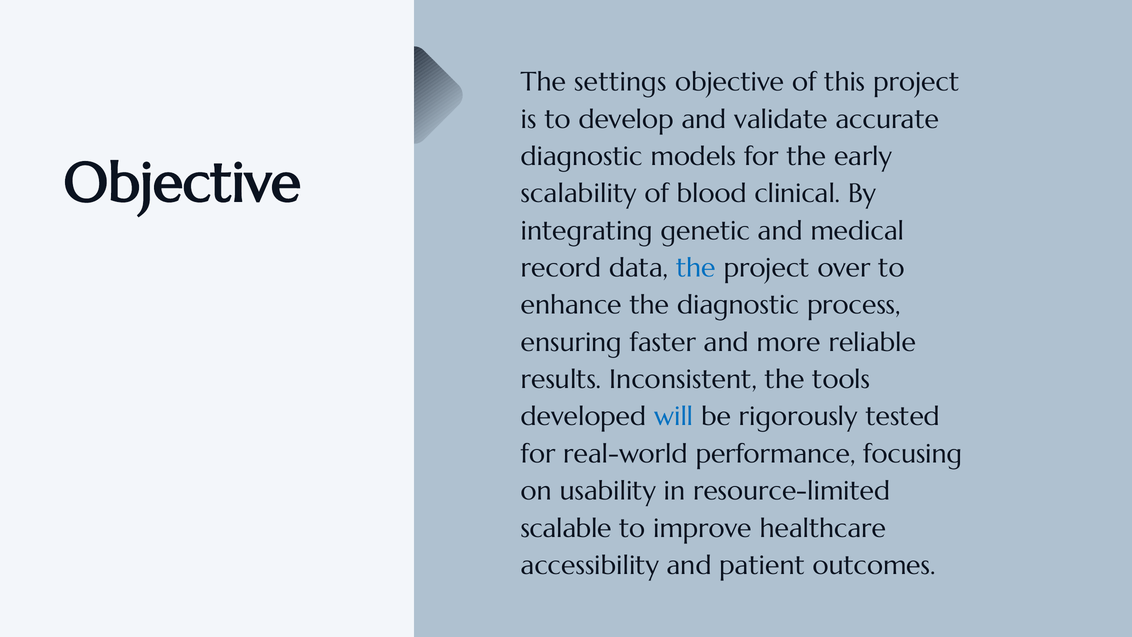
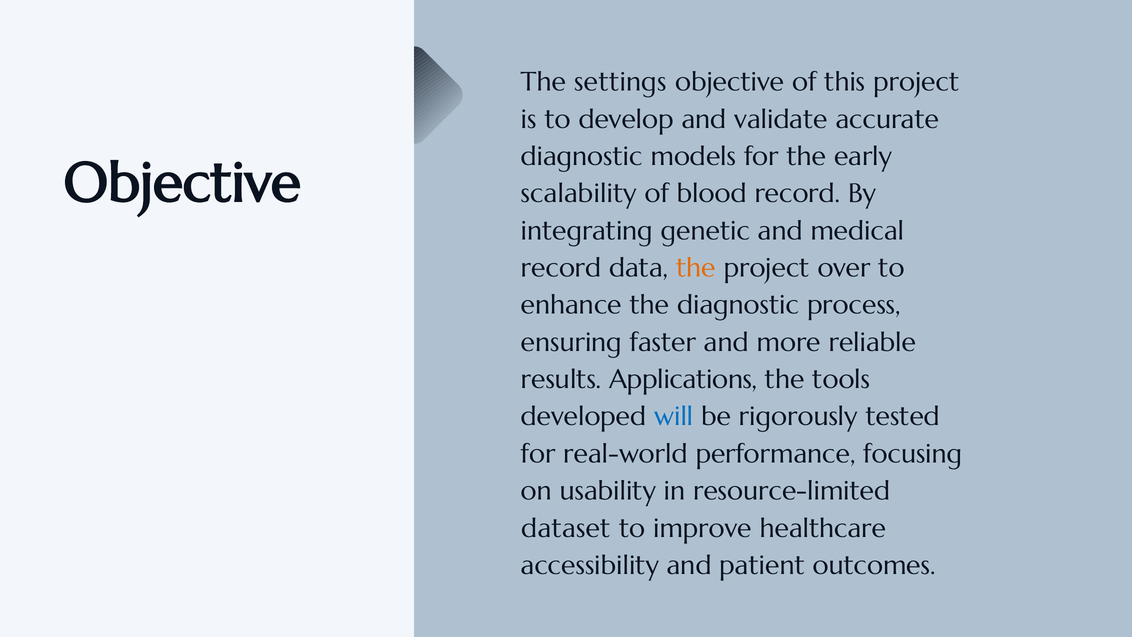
blood clinical: clinical -> record (797, 194)
the colour: blue -> orange (696, 268)
Inconsistent: Inconsistent -> Applications (683, 379)
scalable: scalable -> dataset (566, 528)
